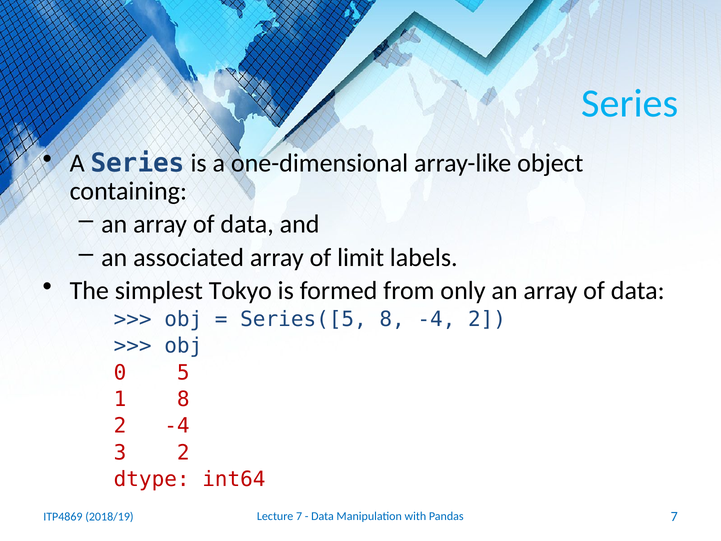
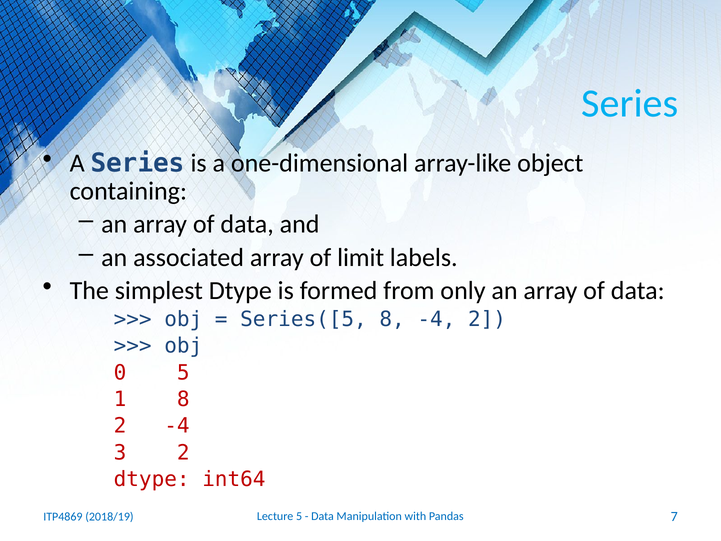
simplest Tokyo: Tokyo -> Dtype (240, 291)
Lecture 7: 7 -> 5 (299, 516)
